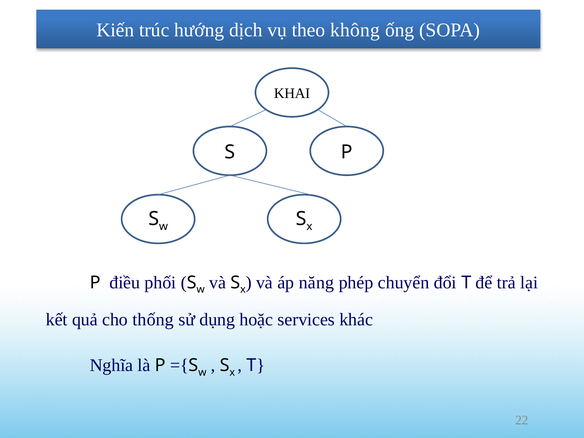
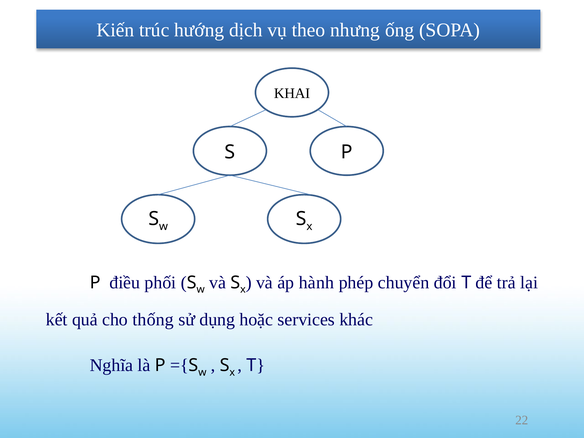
không: không -> nhưng (355, 30)
năng: năng -> hành (316, 283)
